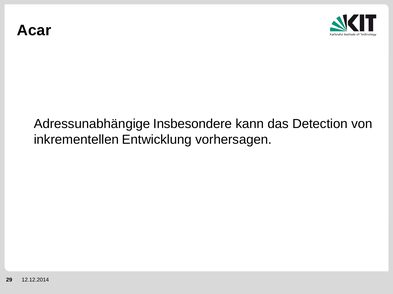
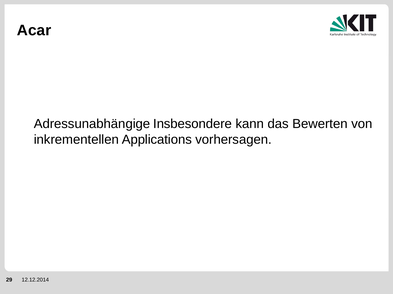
Detection: Detection -> Bewerten (320, 124)
Entwicklung: Entwicklung -> Applications (157, 140)
